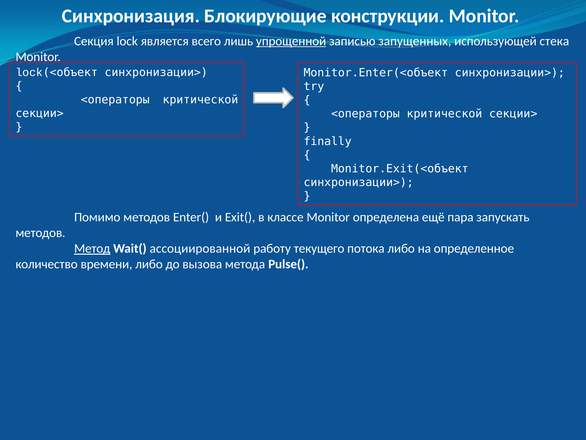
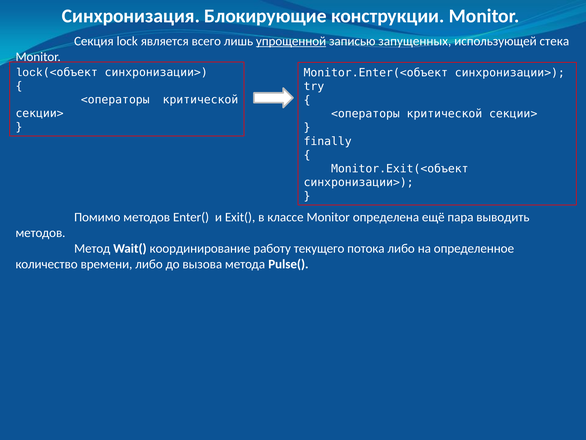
запускать: запускать -> выводить (503, 217)
Метод underline: present -> none (92, 248)
ассоциированной: ассоциированной -> координирование (200, 248)
